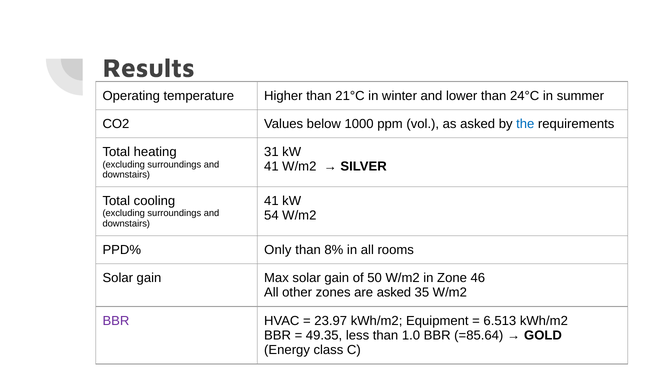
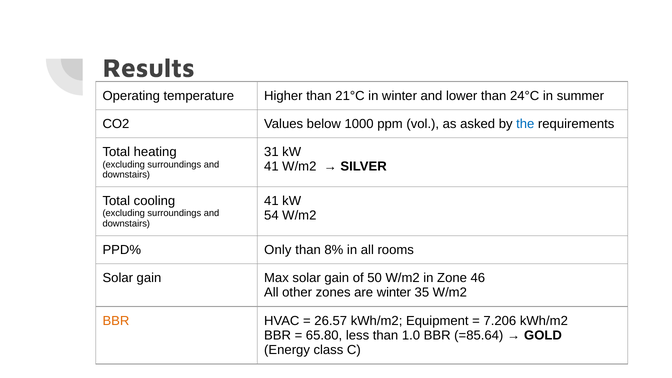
are asked: asked -> winter (394, 293)
BBR colour: purple -> orange (116, 321)
23.97: 23.97 -> 26.57 (331, 321)
6.513: 6.513 -> 7.206 (500, 321)
49.35: 49.35 -> 65.80 (324, 335)
